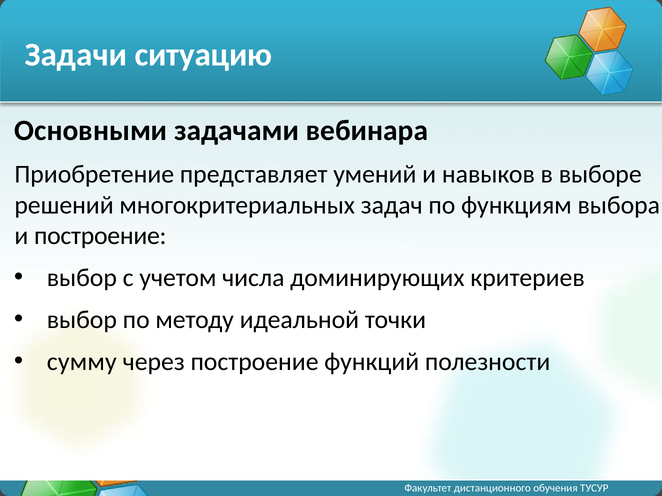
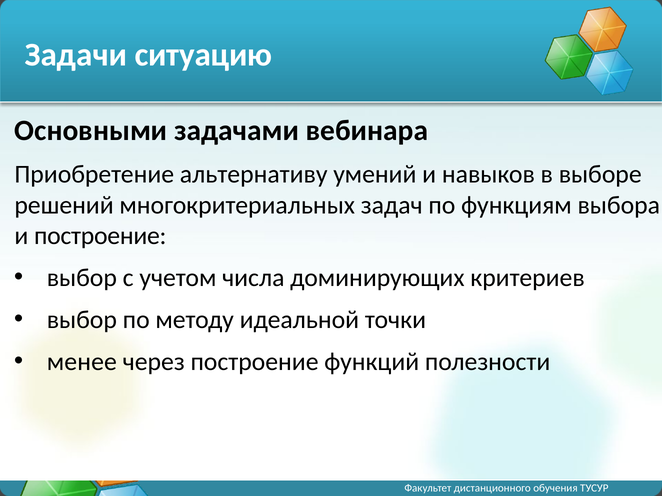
представляет: представляет -> альтернативу (254, 174)
сумму: сумму -> менее (82, 362)
